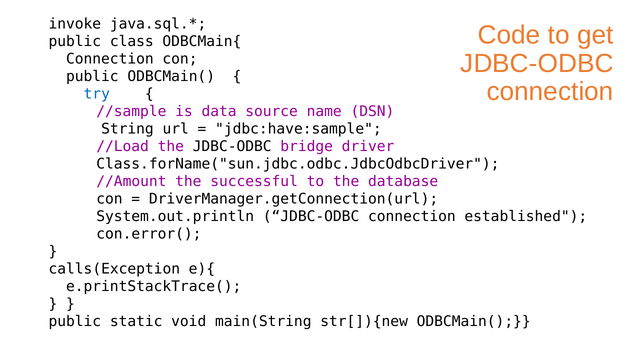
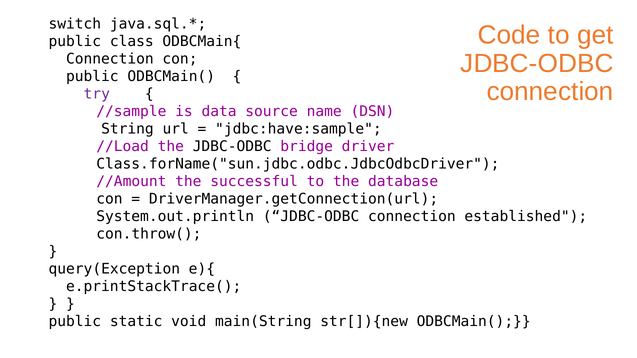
invoke: invoke -> switch (75, 24)
try colour: blue -> purple (97, 94)
con.error(: con.error( -> con.throw( (149, 234)
calls(Exception: calls(Exception -> query(Exception (114, 269)
